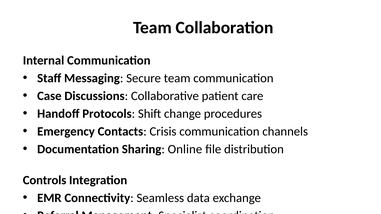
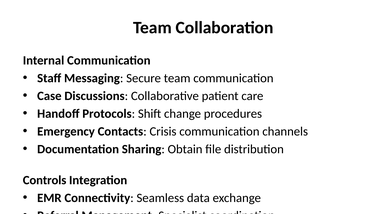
Online: Online -> Obtain (185, 149)
